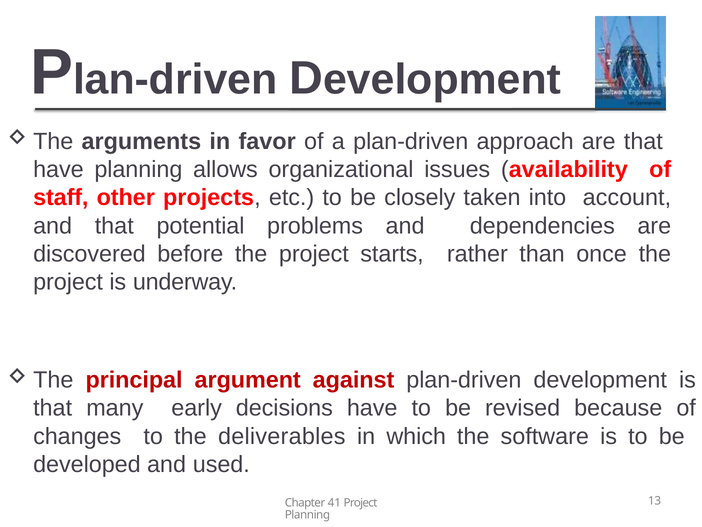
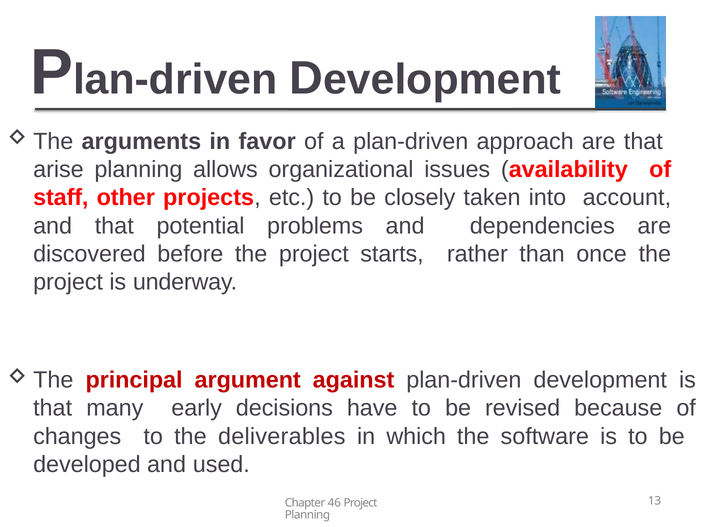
have: have -> arise (58, 169)
41: 41 -> 46 (334, 502)
